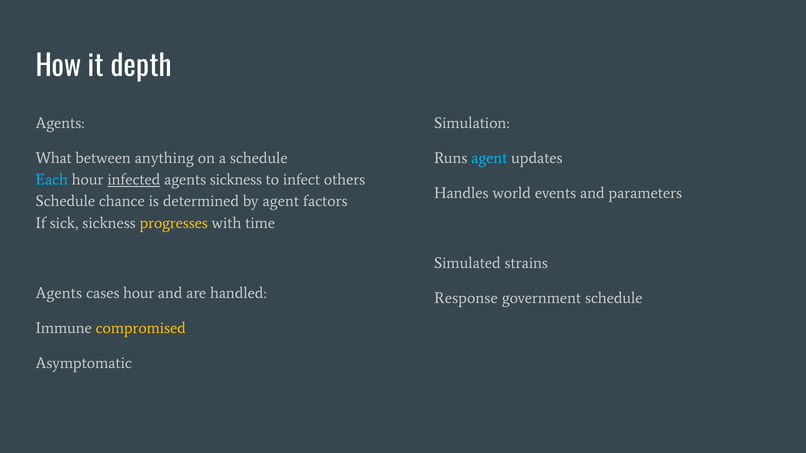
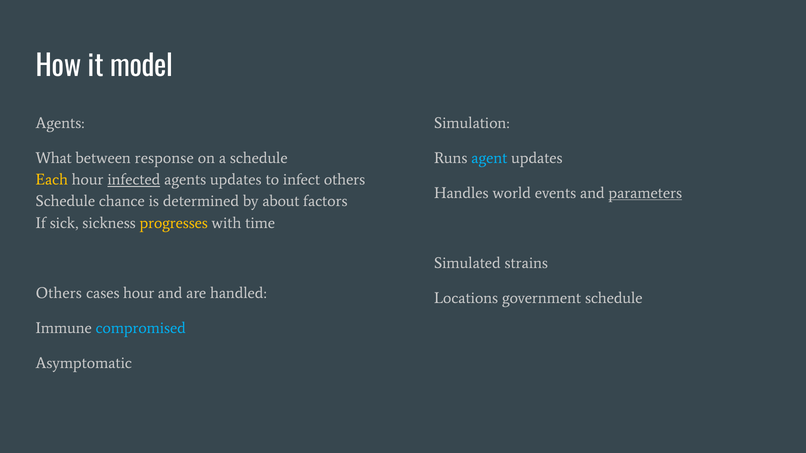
depth: depth -> model (141, 67)
anything: anything -> response (164, 158)
Each colour: light blue -> yellow (52, 180)
agents sickness: sickness -> updates (236, 180)
parameters underline: none -> present (645, 193)
by agent: agent -> about (281, 201)
Agents: Agents -> Others (59, 293)
Response: Response -> Locations (466, 298)
compromised colour: yellow -> light blue (141, 328)
